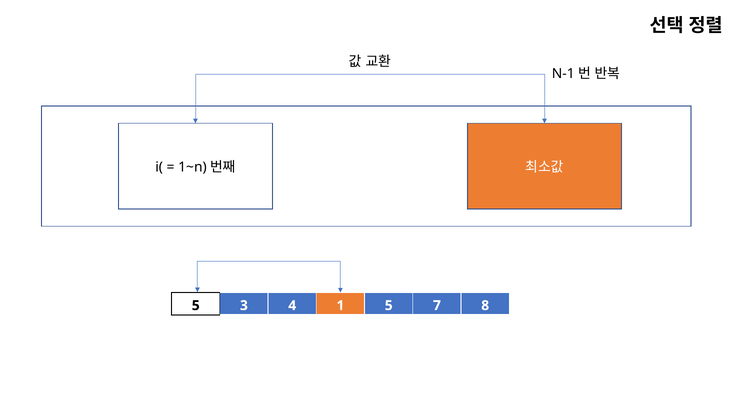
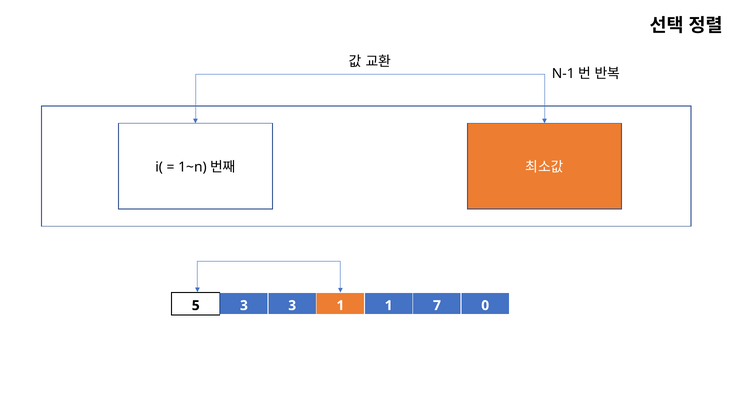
3 4: 4 -> 3 (292, 306)
1 5: 5 -> 1 (389, 306)
8: 8 -> 0 (485, 306)
